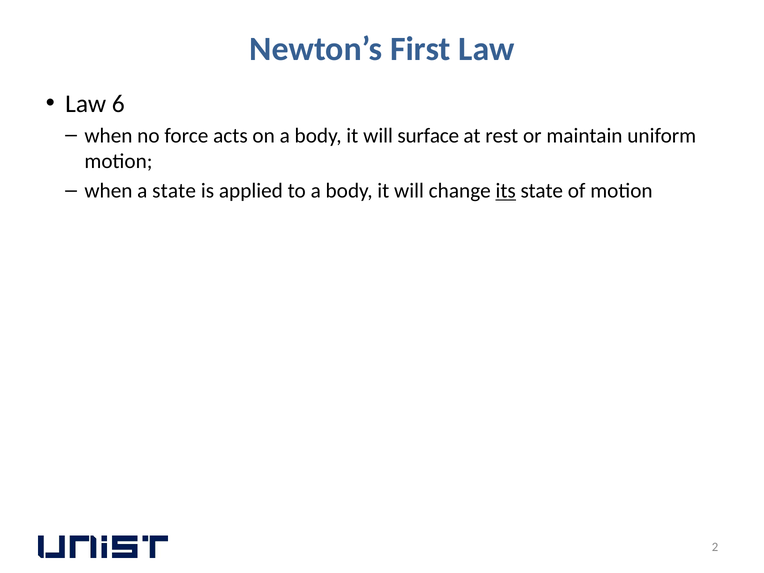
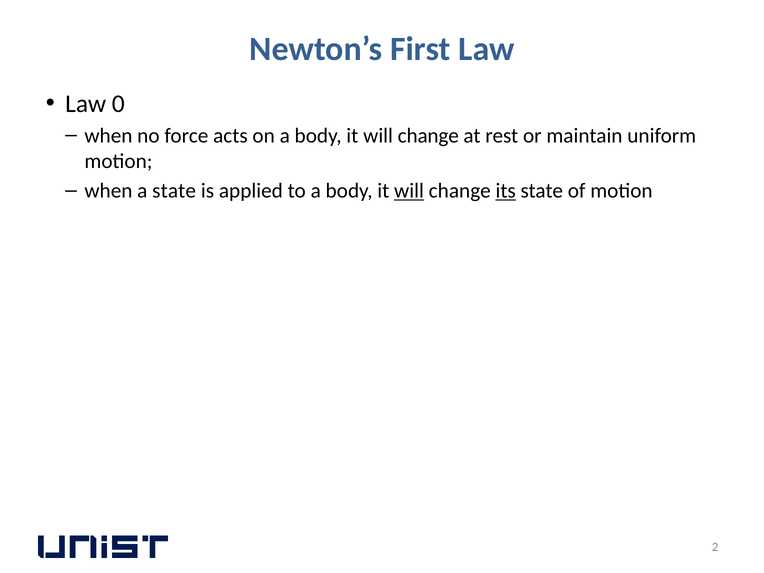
6: 6 -> 0 (118, 104)
surface: surface -> change (428, 136)
will underline: none -> present (409, 191)
